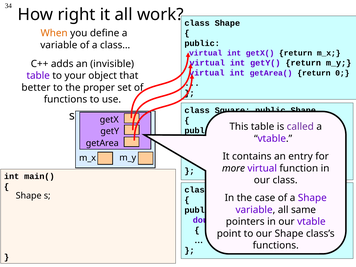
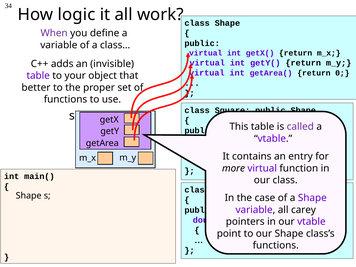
right: right -> logic (76, 15)
When colour: orange -> purple (54, 33)
same: same -> carey (303, 210)
